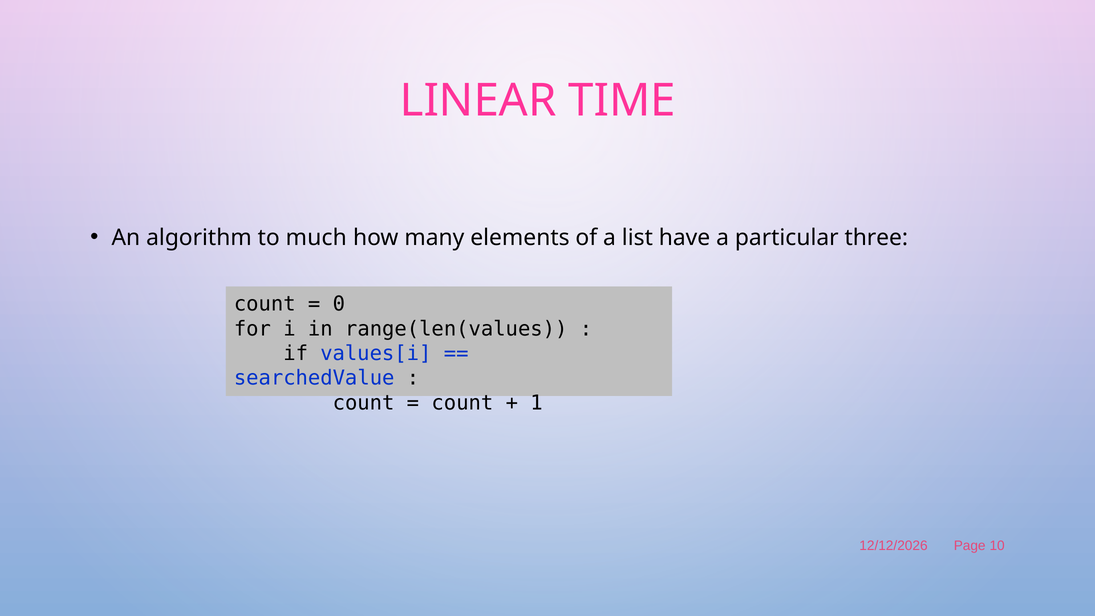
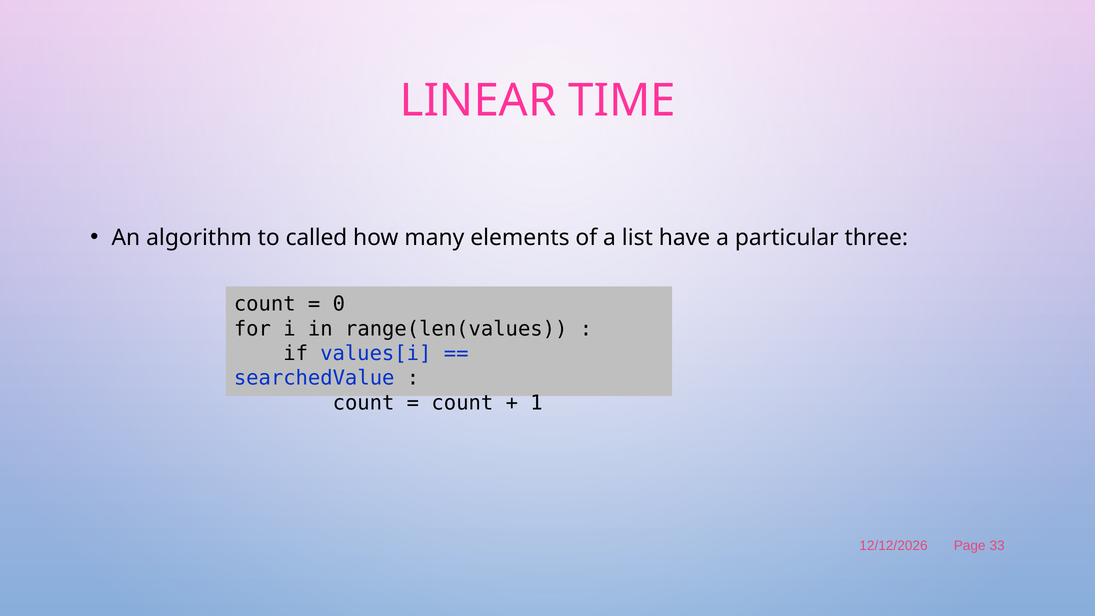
much: much -> called (316, 237)
10: 10 -> 33 (997, 546)
